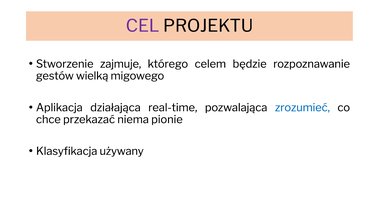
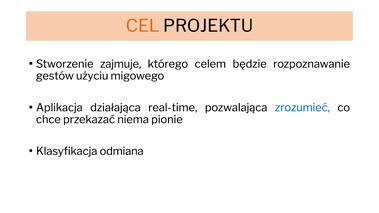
CEL colour: purple -> orange (143, 26)
wielką: wielką -> użyciu (92, 76)
używany: używany -> odmiana (122, 151)
